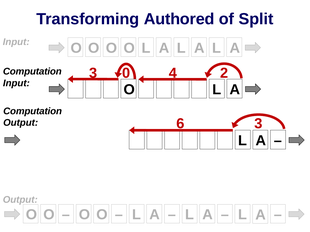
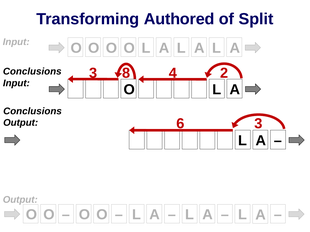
0: 0 -> 8 (126, 73)
Computation: Computation -> Conclusions (32, 72)
Computation: Computation -> Conclusions (33, 111)
